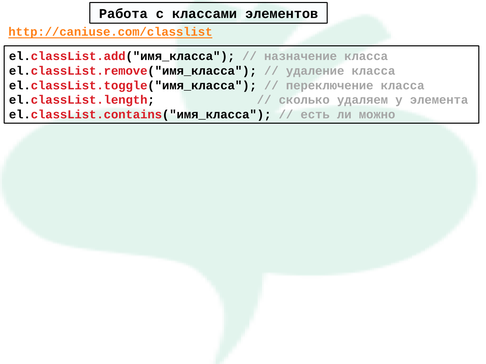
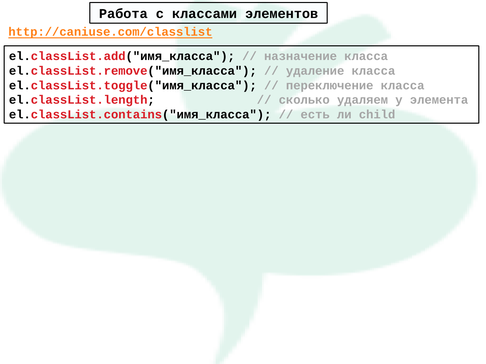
можно: можно -> child (377, 115)
